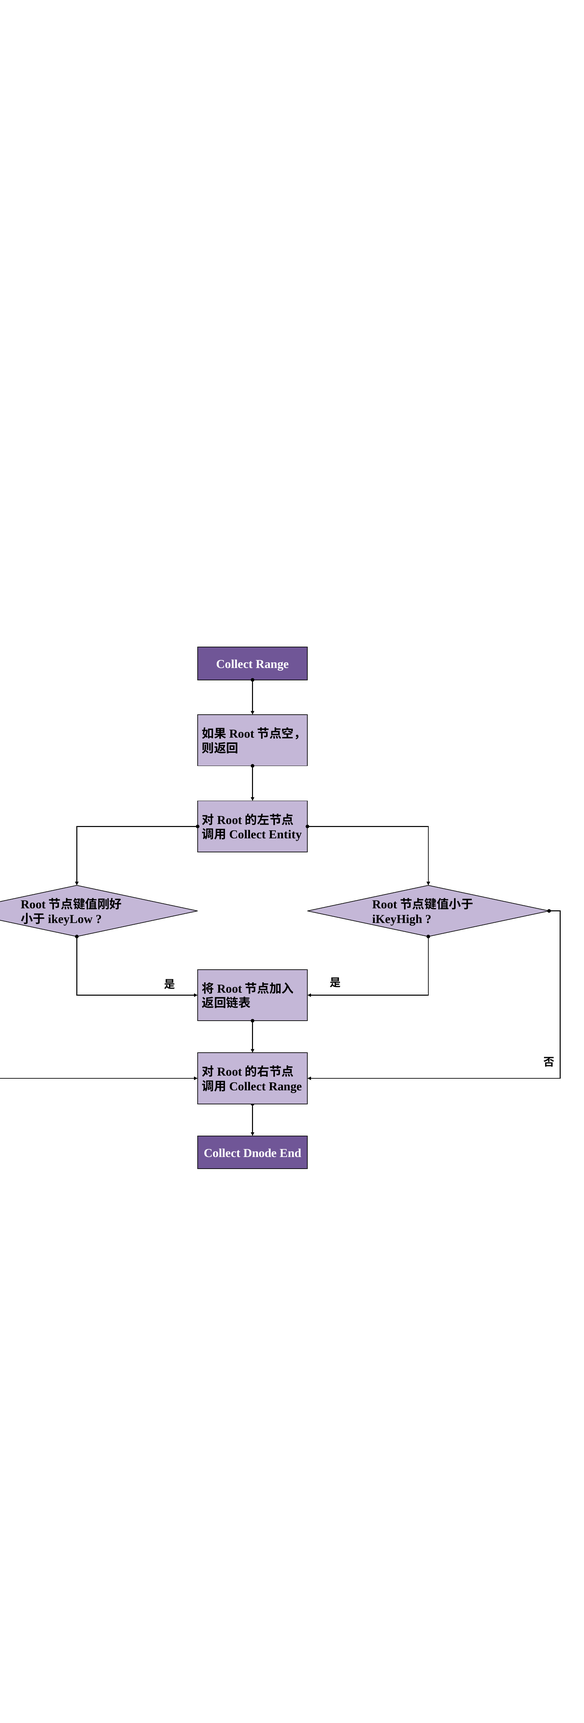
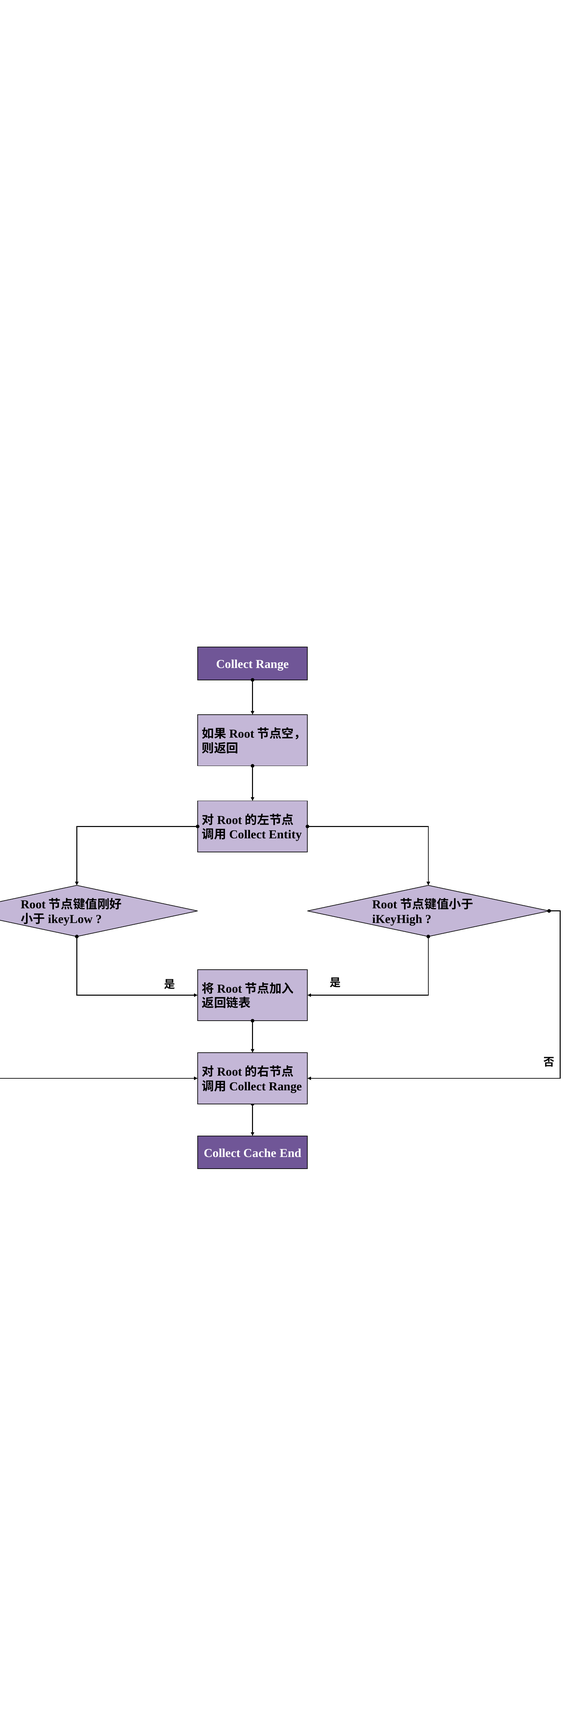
Dnode: Dnode -> Cache (260, 1154)
